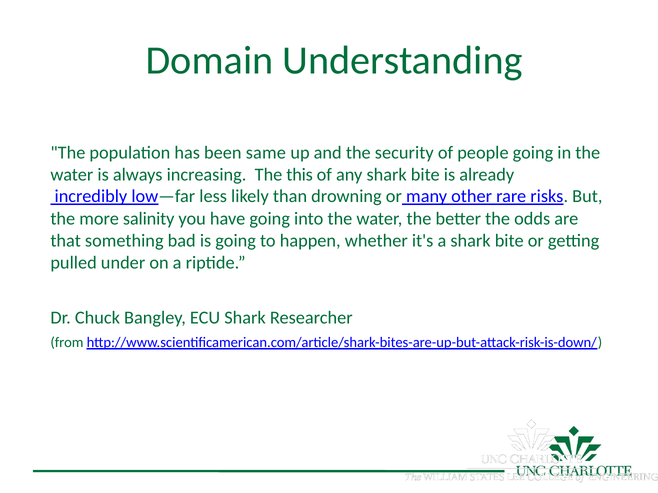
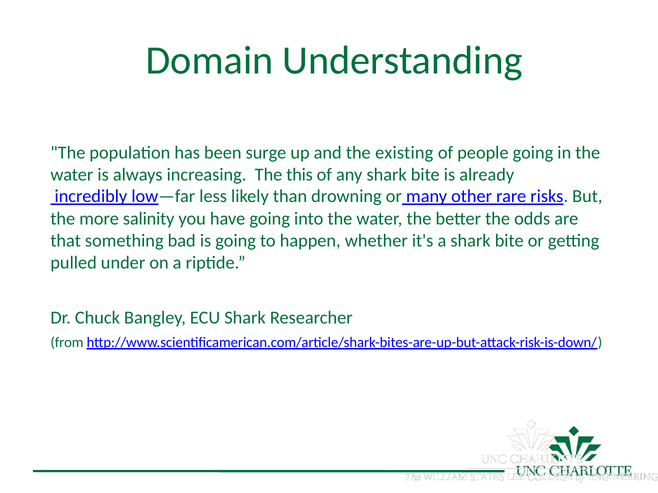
same: same -> surge (266, 153)
security: security -> existing (404, 153)
